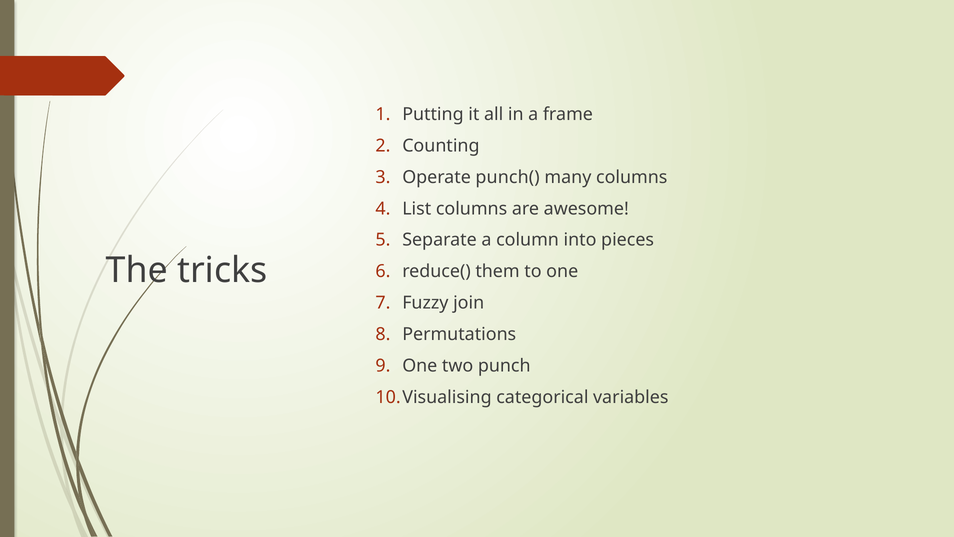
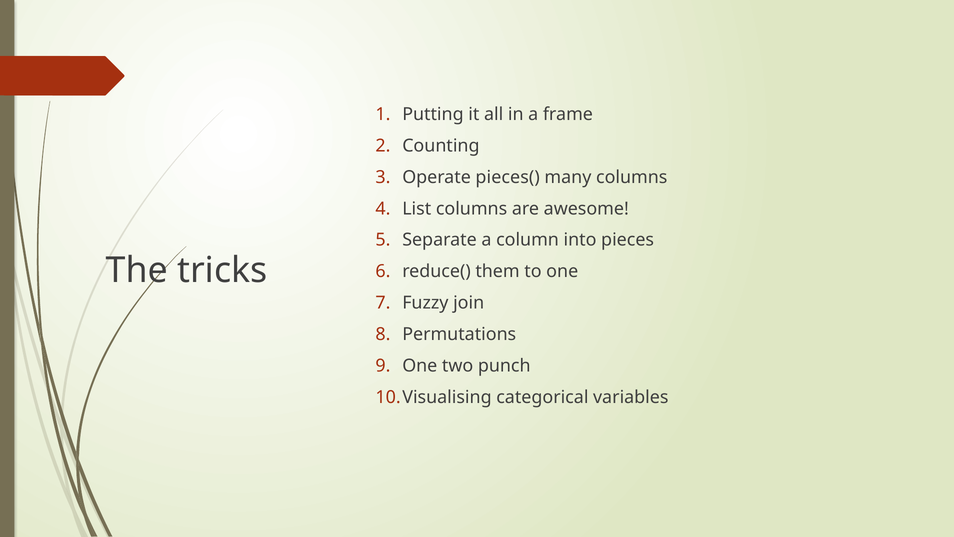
punch(: punch( -> pieces( (508, 177)
